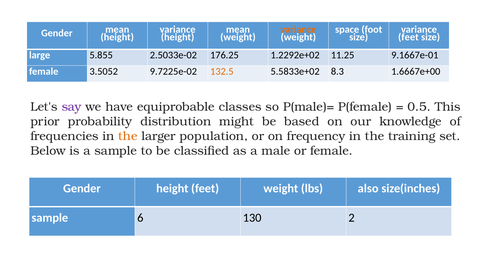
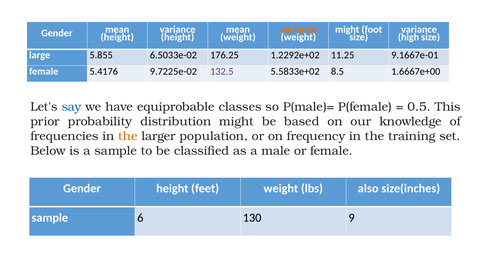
space: space -> might (347, 29)
feet: feet -> high (409, 37)
2.5033e-02: 2.5033e-02 -> 6.5033e-02 (173, 55)
3.5052: 3.5052 -> 5.4176 (104, 72)
132.5 colour: orange -> purple (222, 72)
8.3: 8.3 -> 8.5 (337, 72)
say colour: purple -> blue (72, 107)
2: 2 -> 9 (352, 218)
